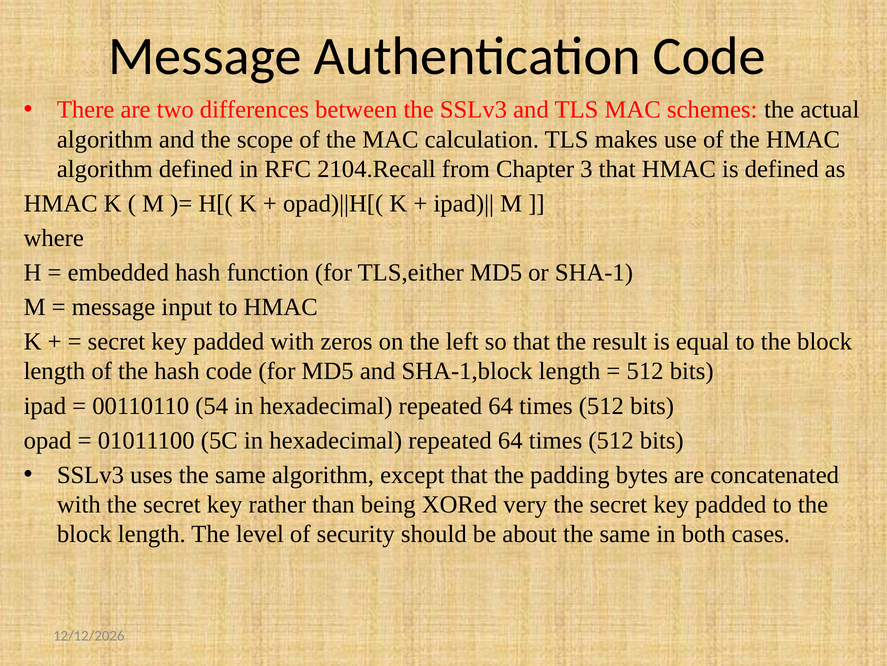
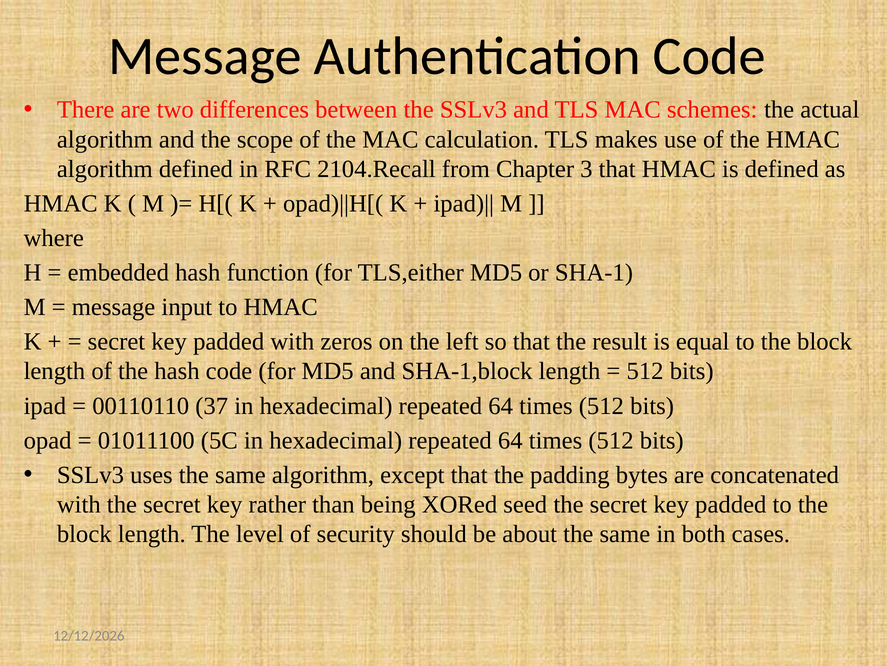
54: 54 -> 37 (212, 405)
very: very -> seed (525, 504)
